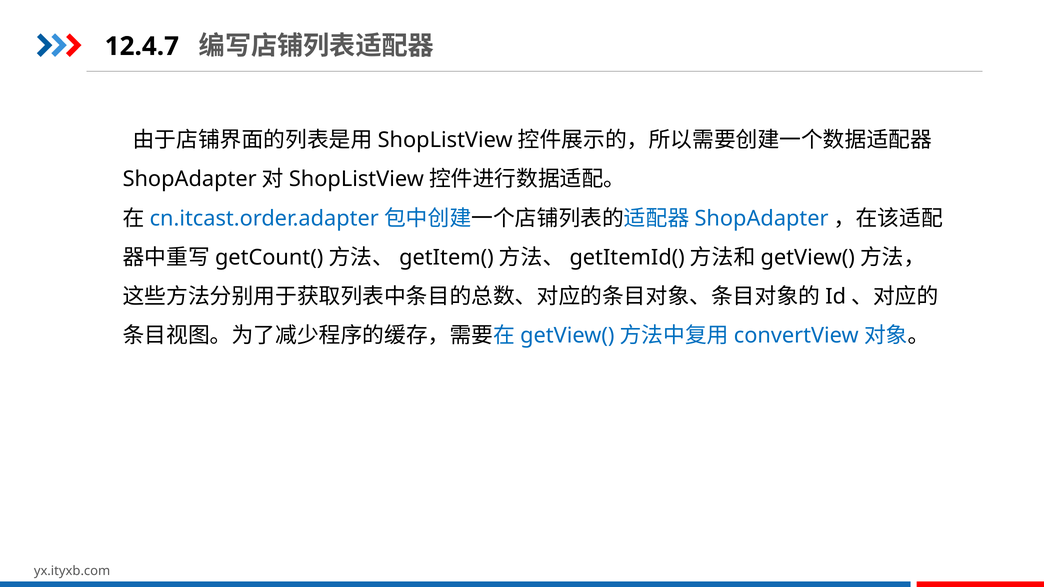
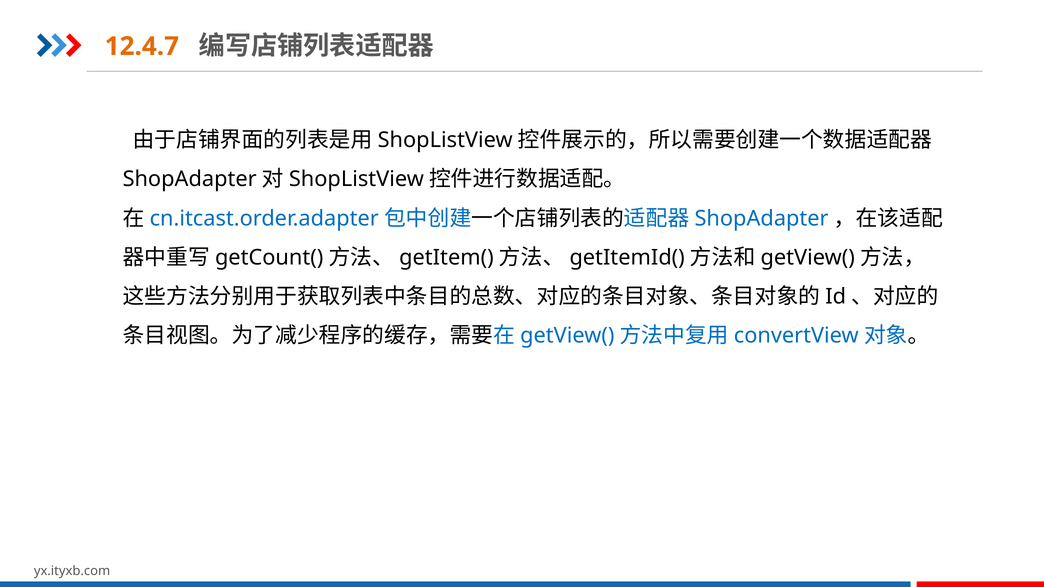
12.4.7 colour: black -> orange (142, 46)
